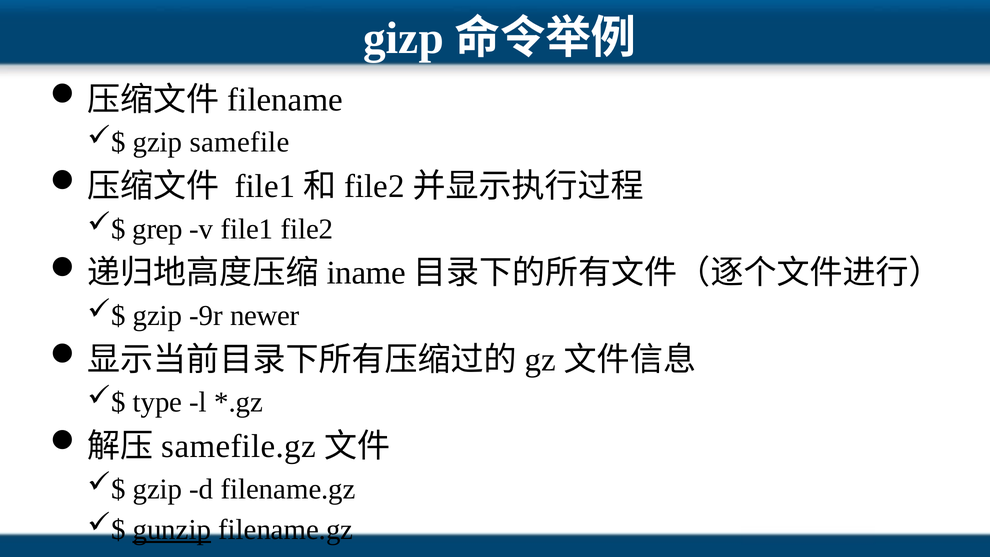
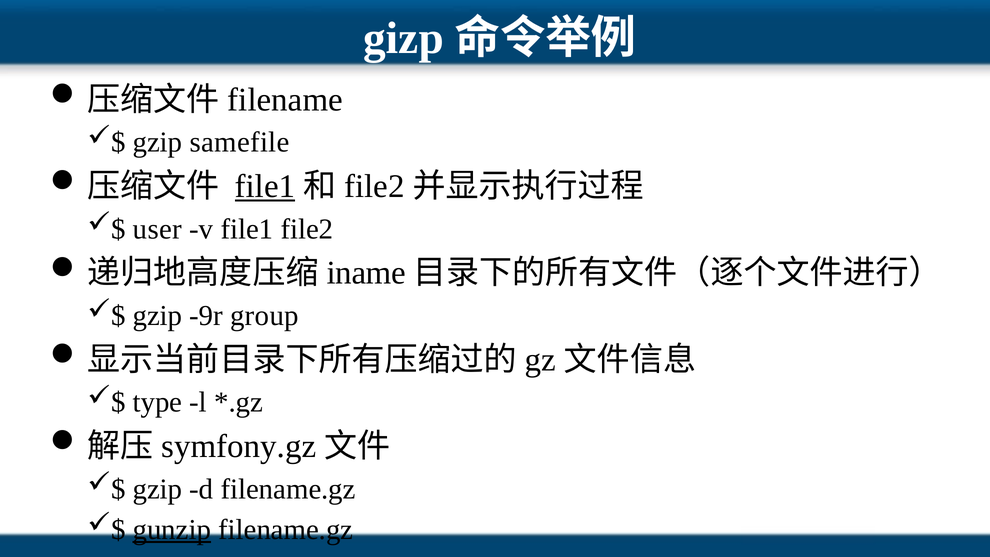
file1 underline: none -> present (265, 186)
grep: grep -> user (157, 229)
newer: newer -> group (265, 316)
samefile.gz: samefile.gz -> symfony.gz (239, 446)
